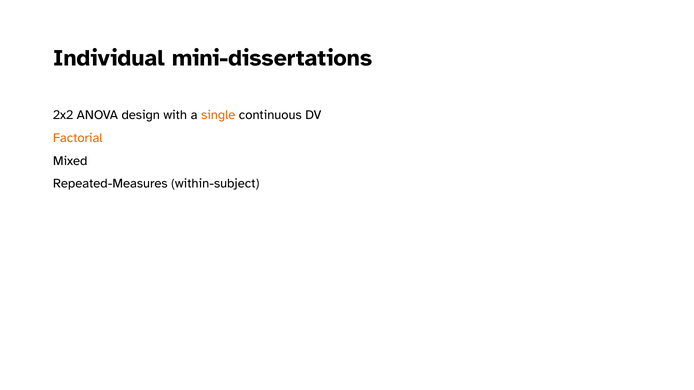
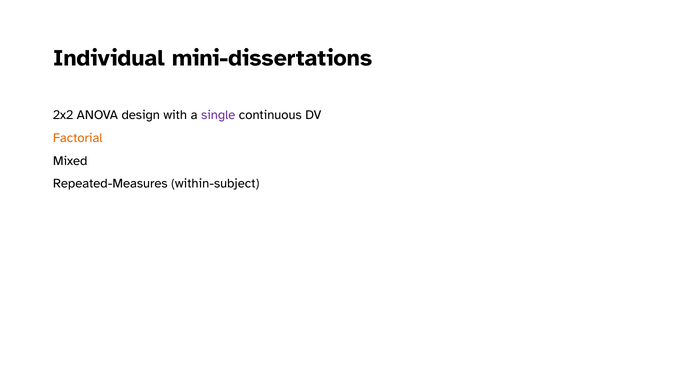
single colour: orange -> purple (218, 115)
